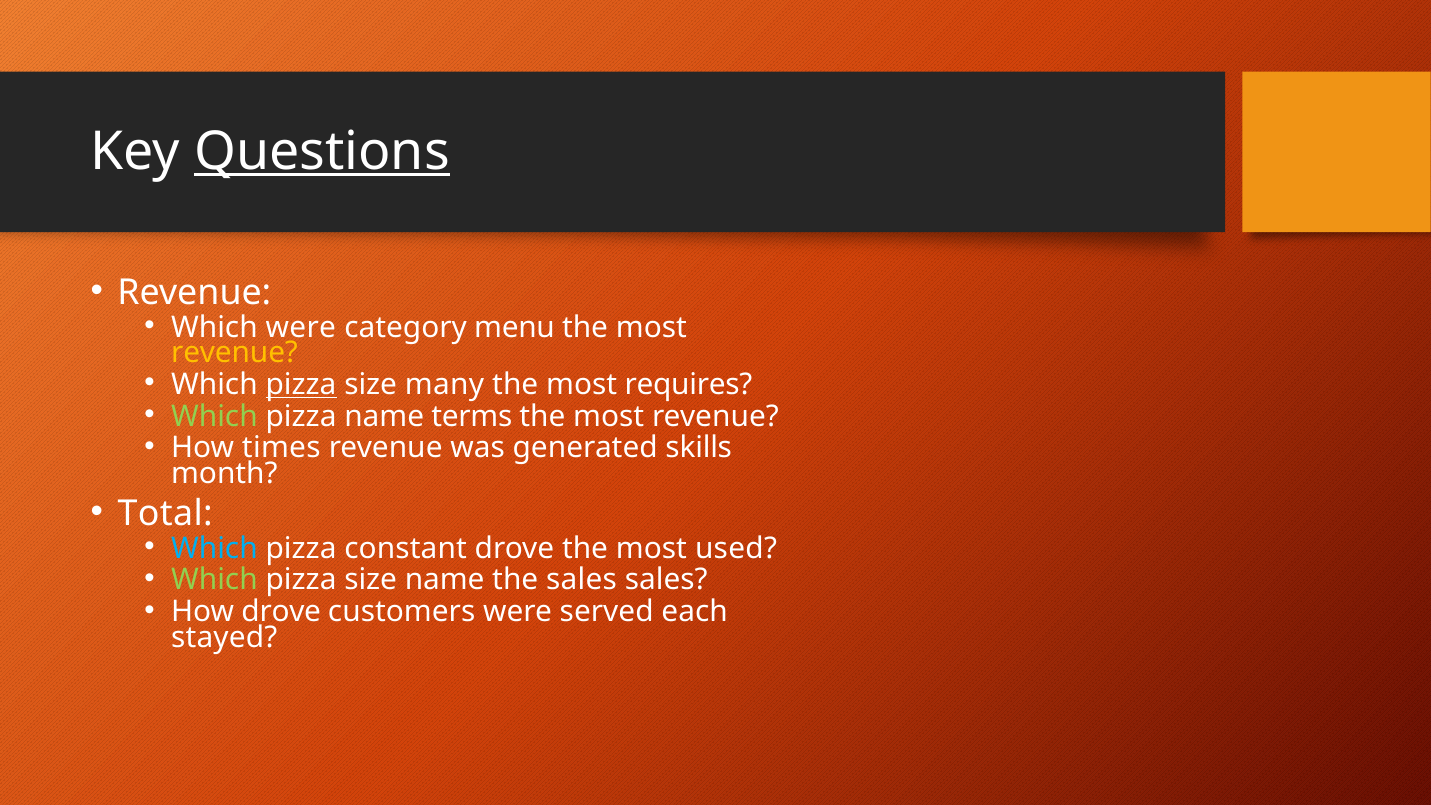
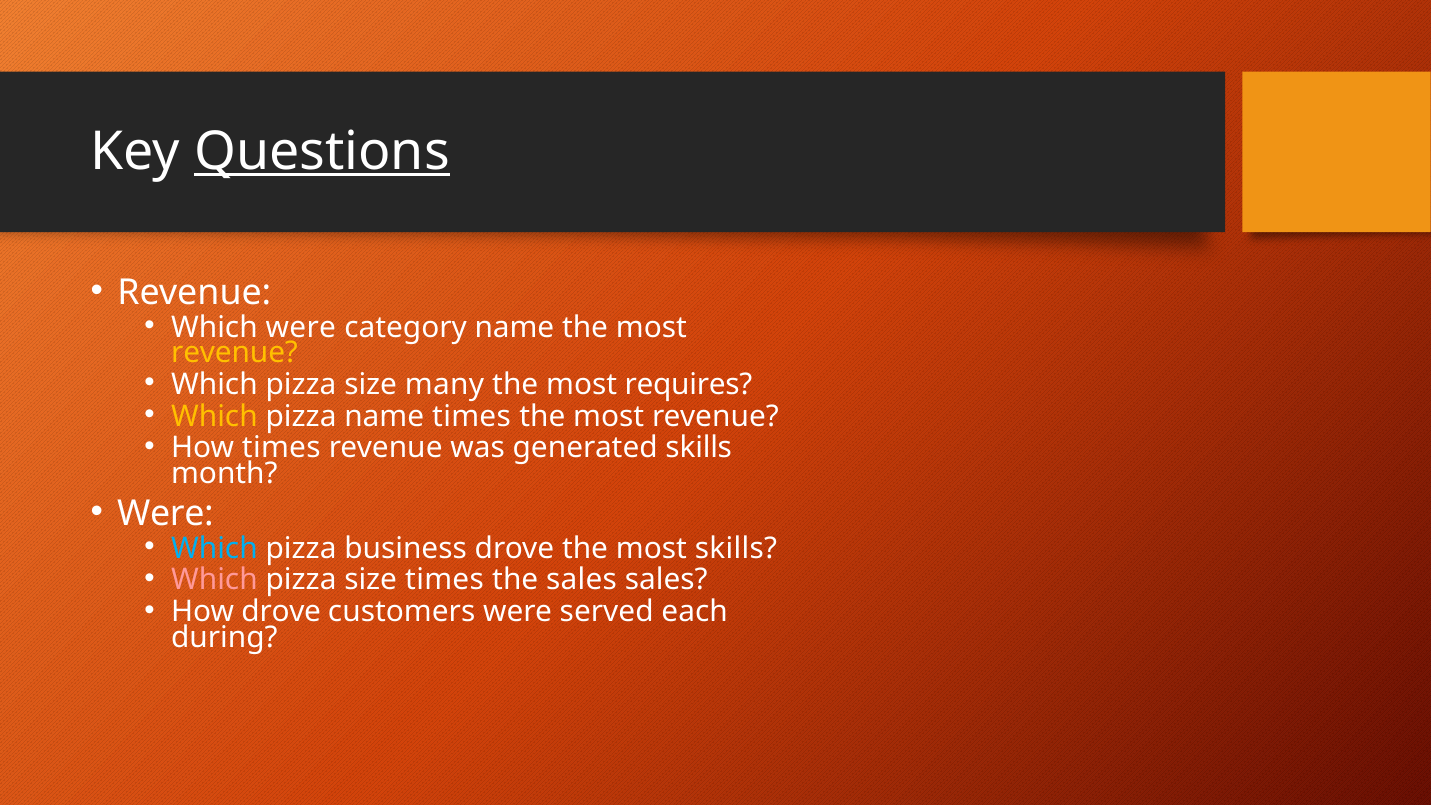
category menu: menu -> name (514, 327)
pizza underline: present -> none (301, 385)
Which colour: light green -> yellow (214, 416)
name terms: terms -> times (472, 416)
Total: Total -> Were (165, 514)
constant: constant -> business (406, 548)
most used: used -> skills (736, 548)
Which colour: light green -> pink (214, 580)
size name: name -> times (445, 580)
stayed: stayed -> during (224, 638)
